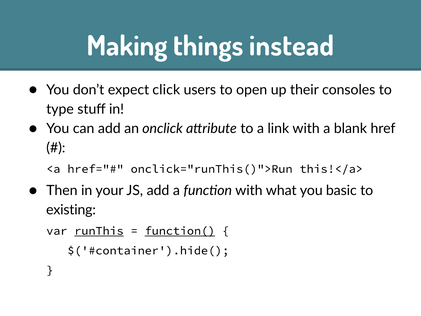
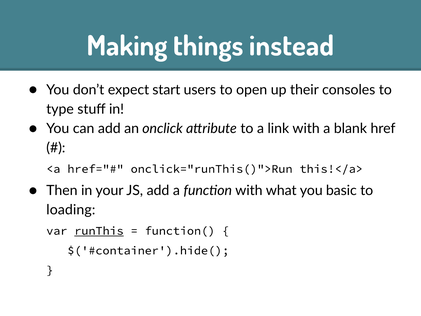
click: click -> start (166, 90)
existing: existing -> loading (71, 210)
function( underline: present -> none (180, 231)
